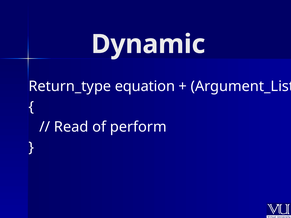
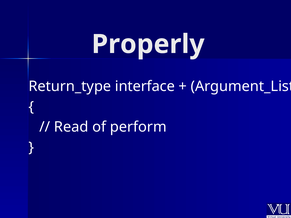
Dynamic: Dynamic -> Properly (148, 44)
equation: equation -> interface (145, 86)
